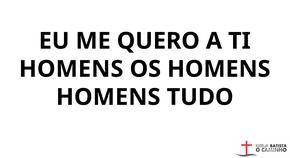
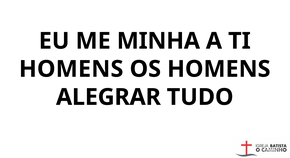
QUERO: QUERO -> MINHA (158, 41)
HOMENS: HOMENS -> ALEGRAR (108, 97)
